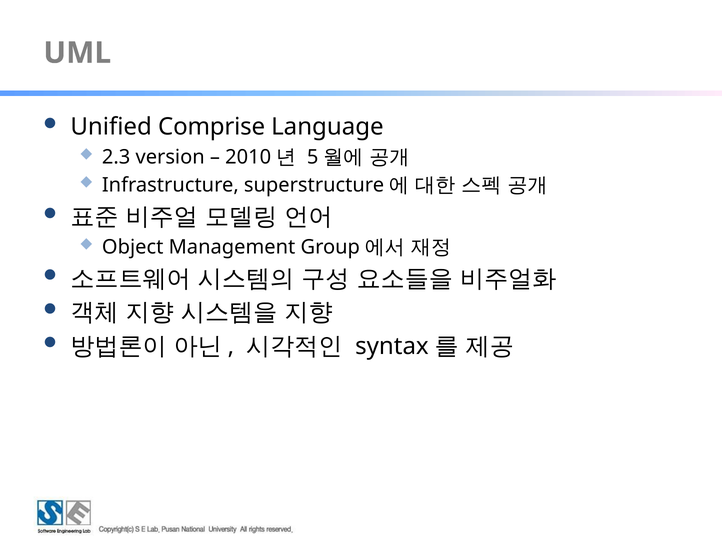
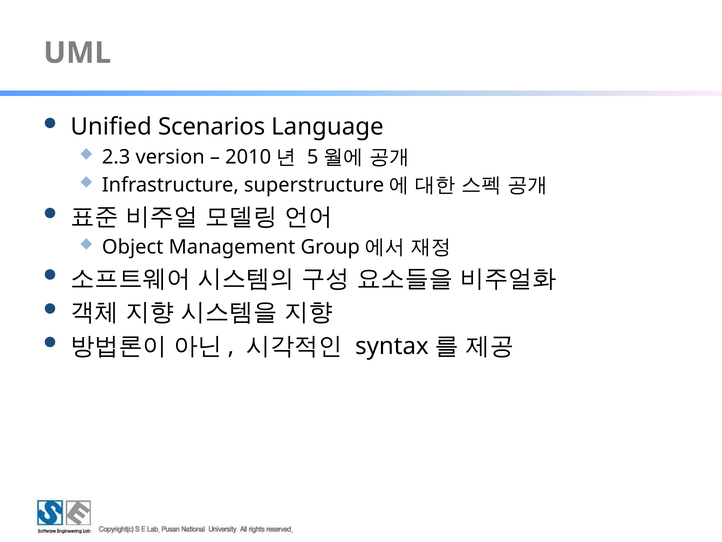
Comprise: Comprise -> Scenarios (212, 127)
